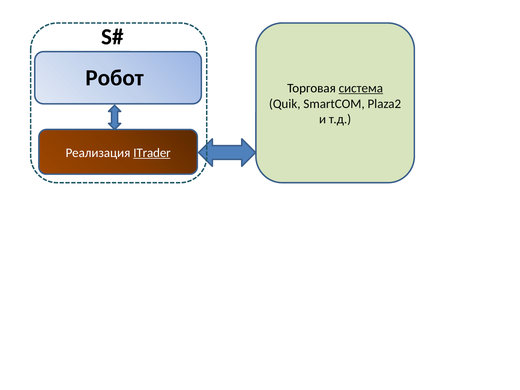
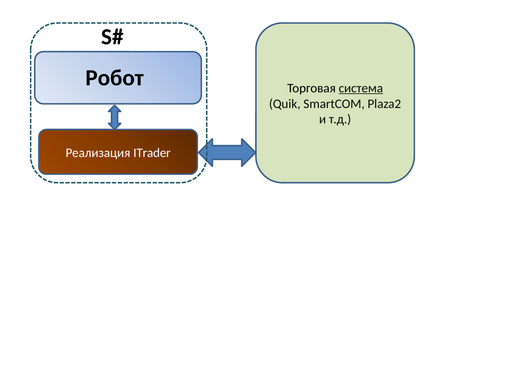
ITrader underline: present -> none (152, 153)
